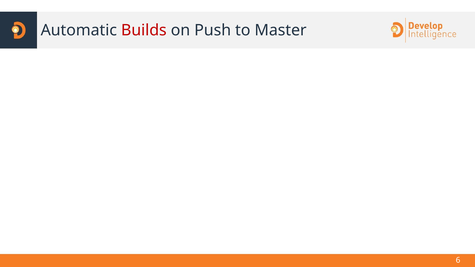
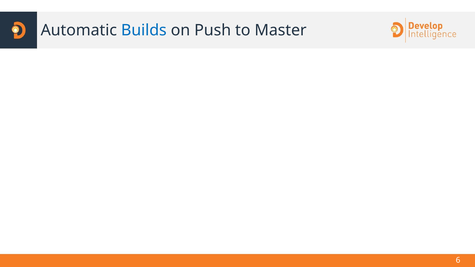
Builds colour: red -> blue (144, 30)
